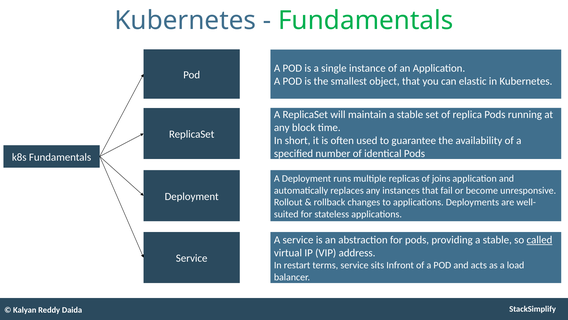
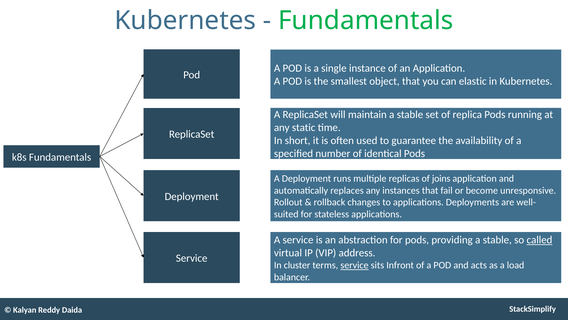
block: block -> static (304, 127)
restart: restart -> cluster (297, 265)
service underline: none -> present (355, 265)
